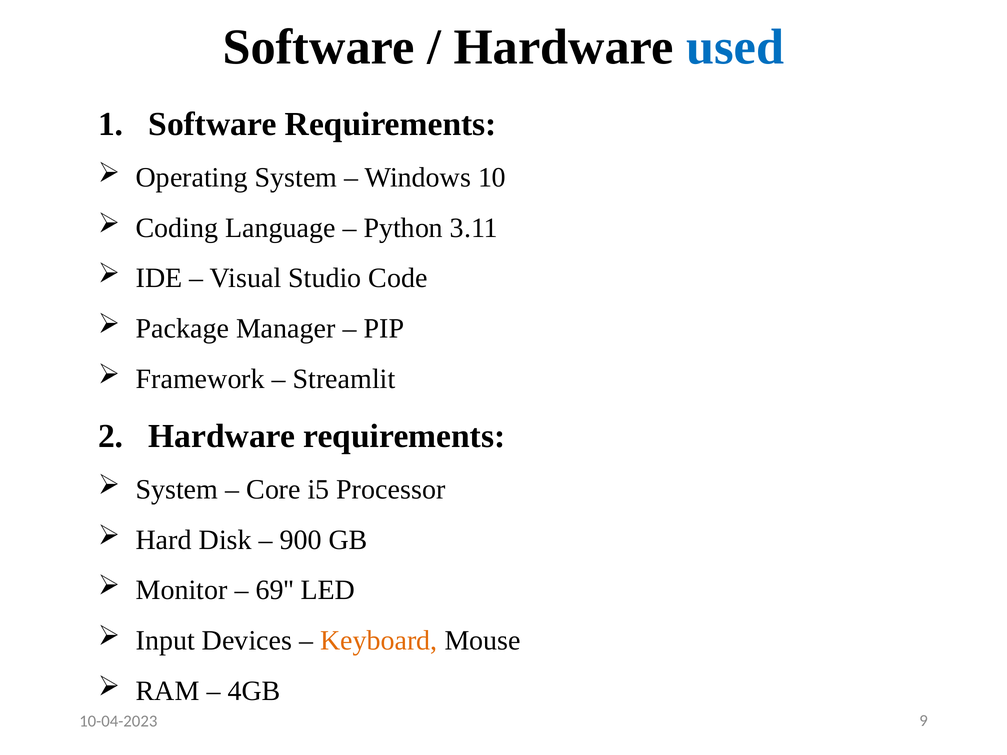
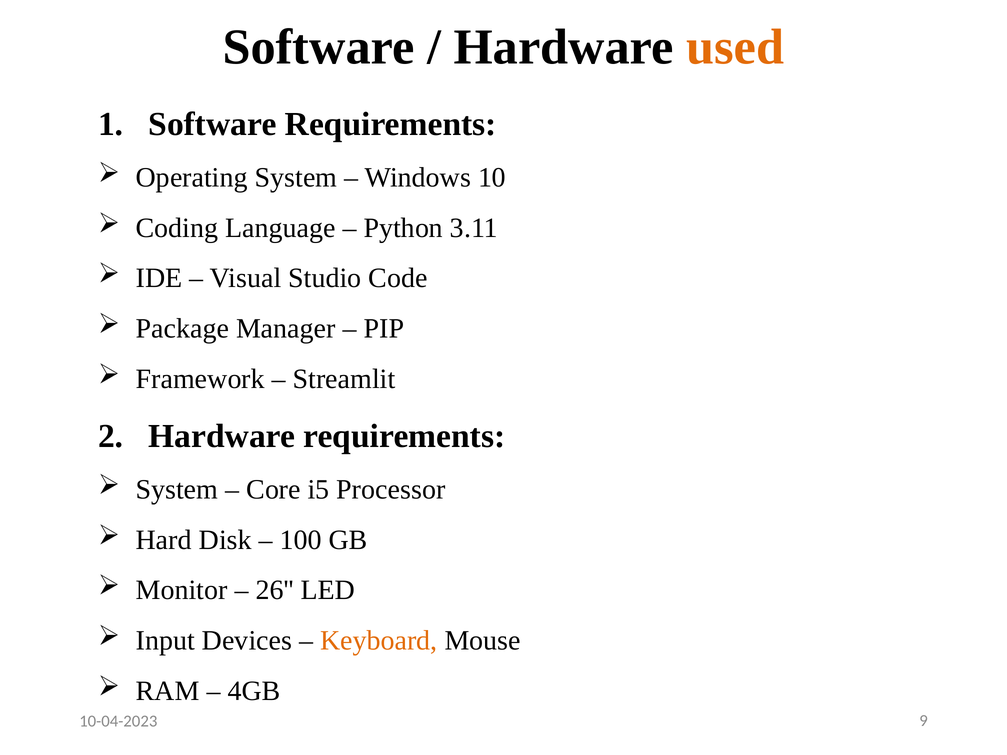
used colour: blue -> orange (735, 47)
900: 900 -> 100 (301, 540)
69: 69 -> 26 (275, 590)
